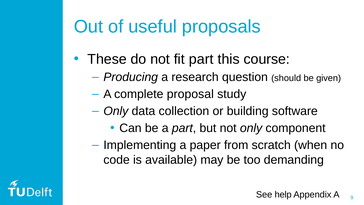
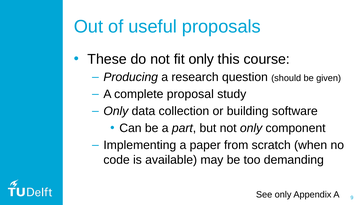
fit part: part -> only (201, 59)
See help: help -> only (283, 194)
